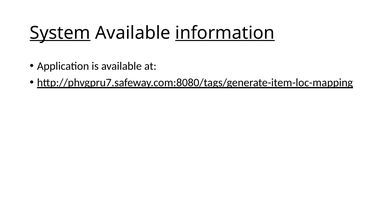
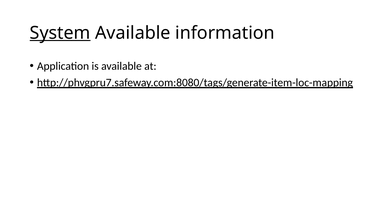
information underline: present -> none (225, 33)
